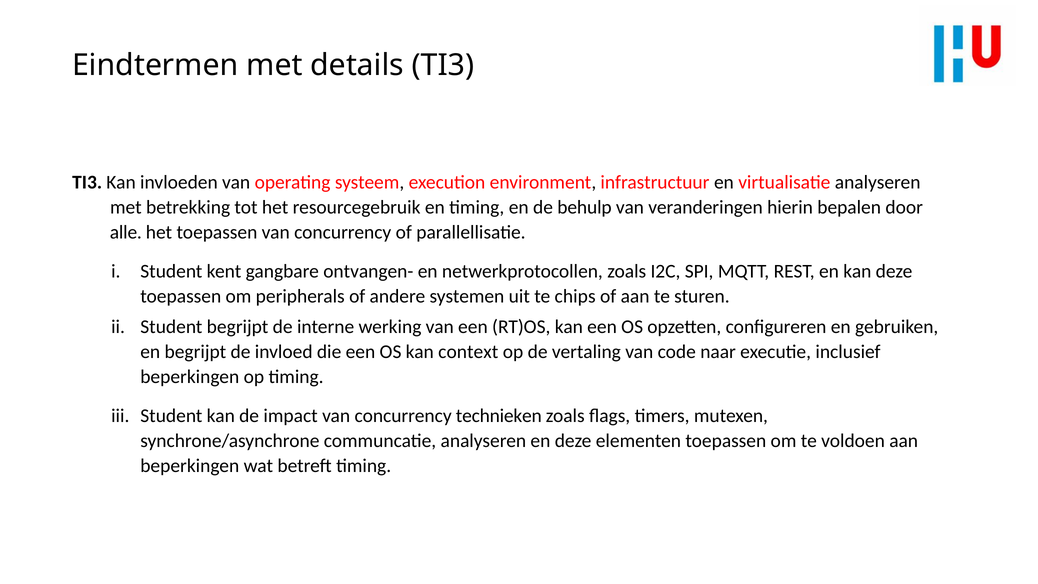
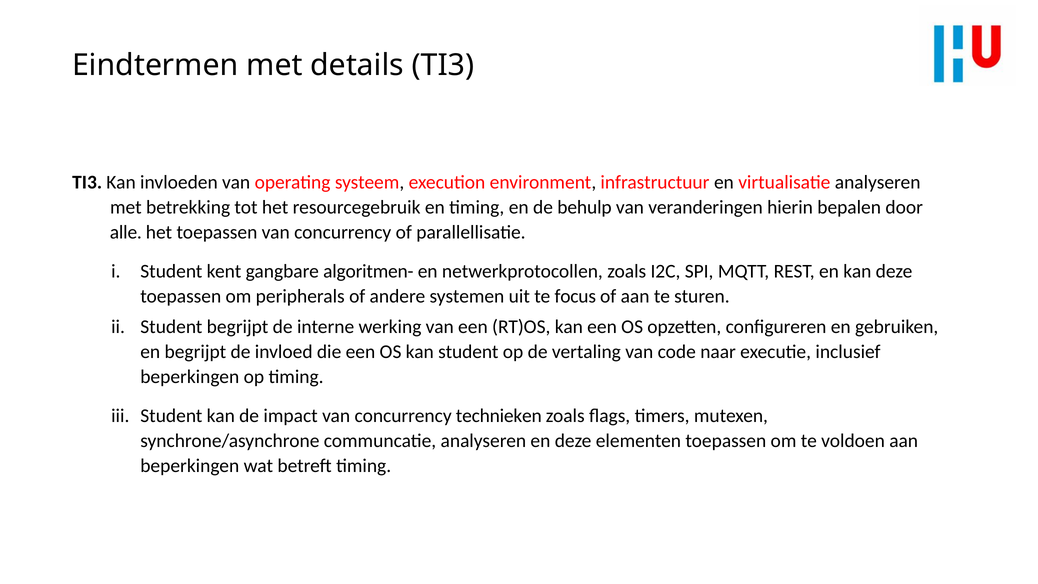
ontvangen-: ontvangen- -> algoritmen- (368, 271)
chips: chips -> focus (575, 296)
kan context: context -> student (468, 352)
